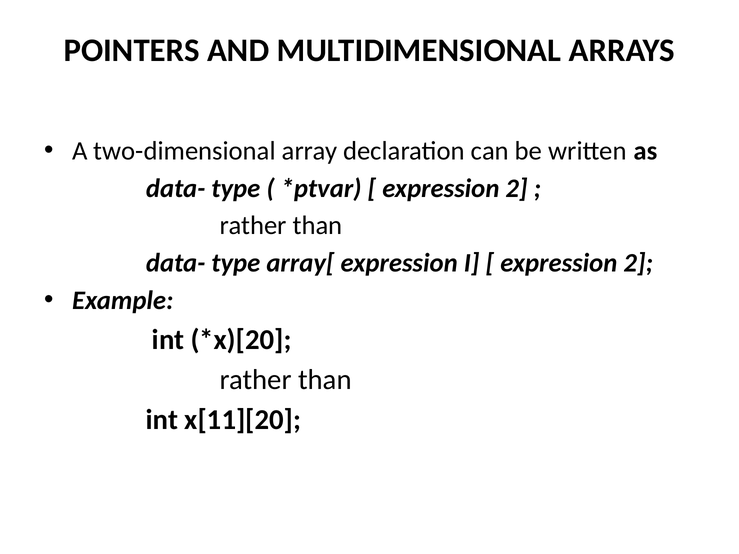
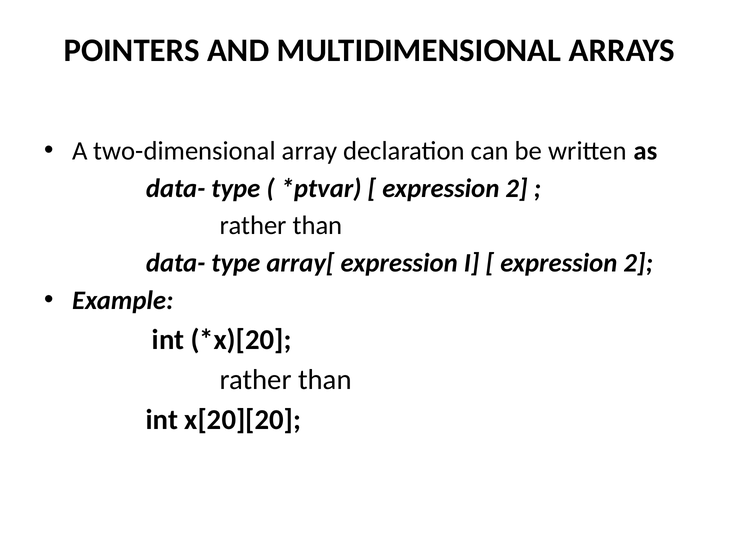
x[11][20: x[11][20 -> x[20][20 (243, 420)
